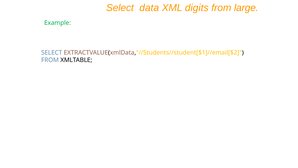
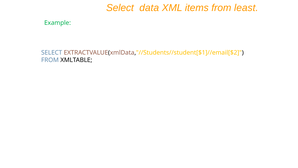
digits: digits -> items (197, 8)
large: large -> least (246, 8)
